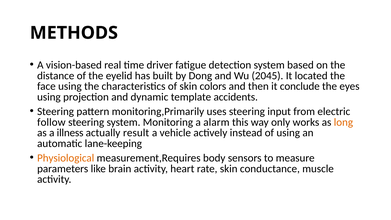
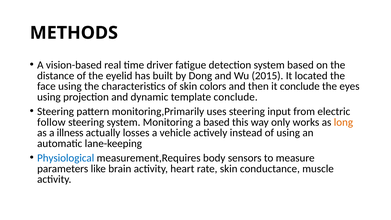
2045: 2045 -> 2015 (267, 76)
template accidents: accidents -> conclude (236, 97)
a alarm: alarm -> based (217, 122)
result: result -> losses (136, 133)
Physiological colour: orange -> blue (66, 158)
